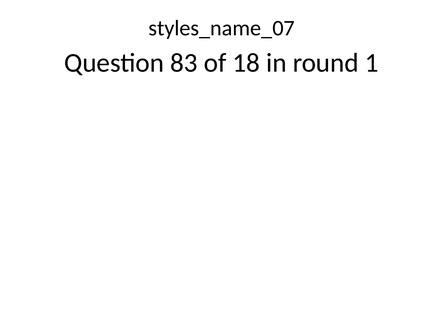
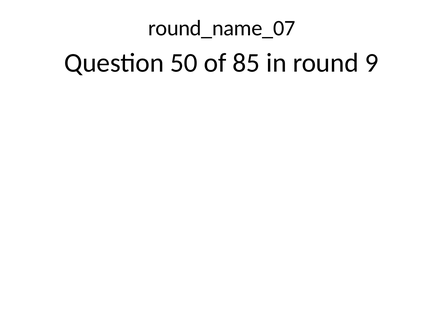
styles_name_07: styles_name_07 -> round_name_07 (222, 28)
83: 83 -> 50 (184, 63)
18: 18 -> 85 (246, 63)
1: 1 -> 9 (372, 63)
